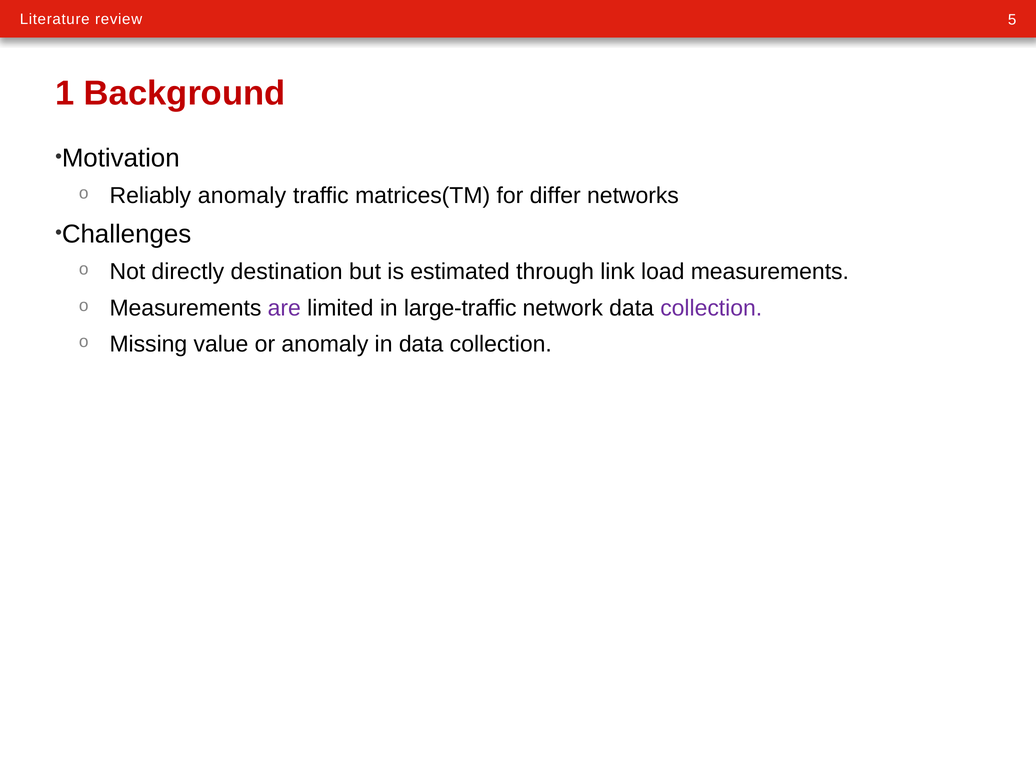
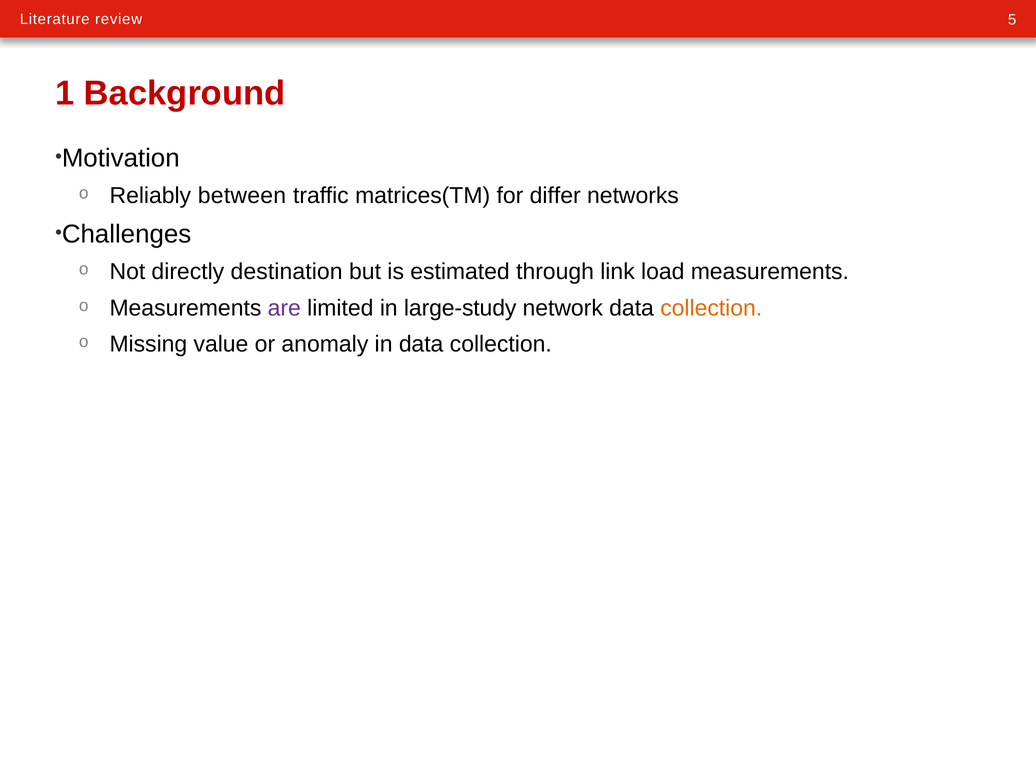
Reliably anomaly: anomaly -> between (242, 196)
large-traffic: large-traffic -> large-study (460, 308)
collection colour: purple -> orange (711, 308)
